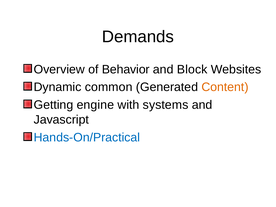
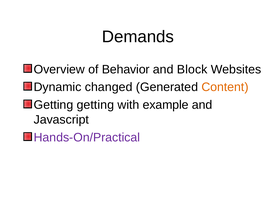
common: common -> changed (109, 87)
Getting engine: engine -> getting (95, 105)
systems: systems -> example (166, 105)
Hands-On/Practical colour: blue -> purple (87, 137)
